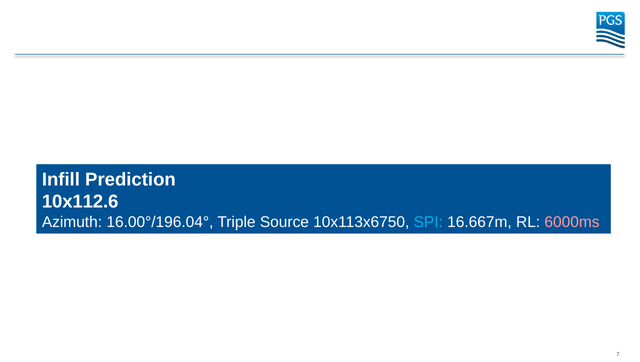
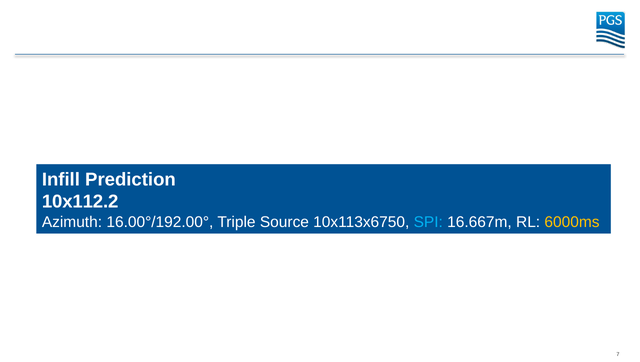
10x112.6: 10x112.6 -> 10x112.2 (80, 202)
16.00°/196.04°: 16.00°/196.04° -> 16.00°/192.00° (160, 222)
6000ms colour: pink -> yellow (572, 222)
